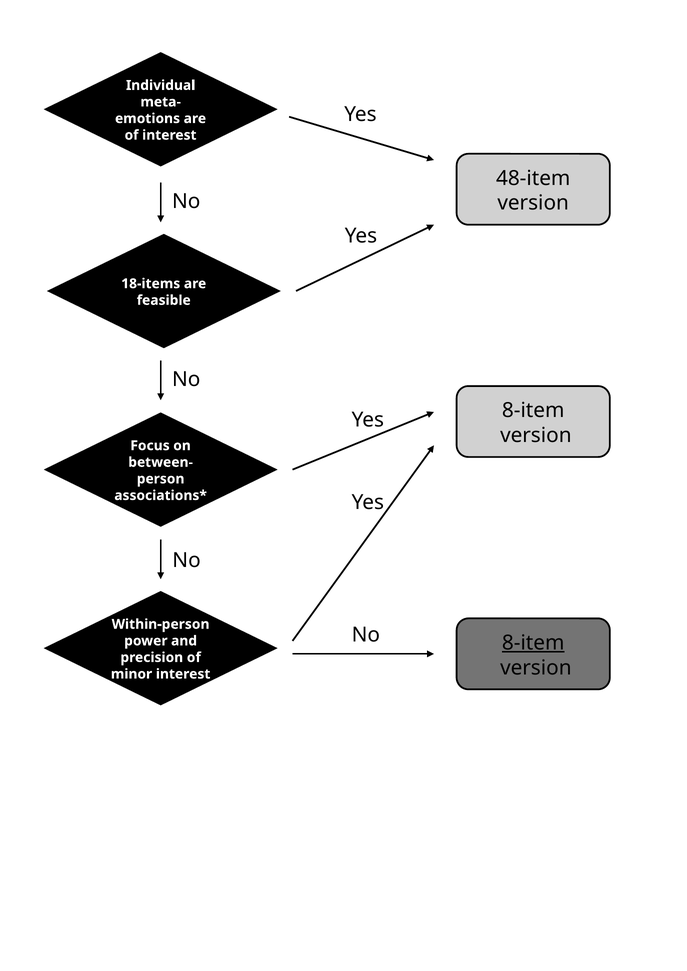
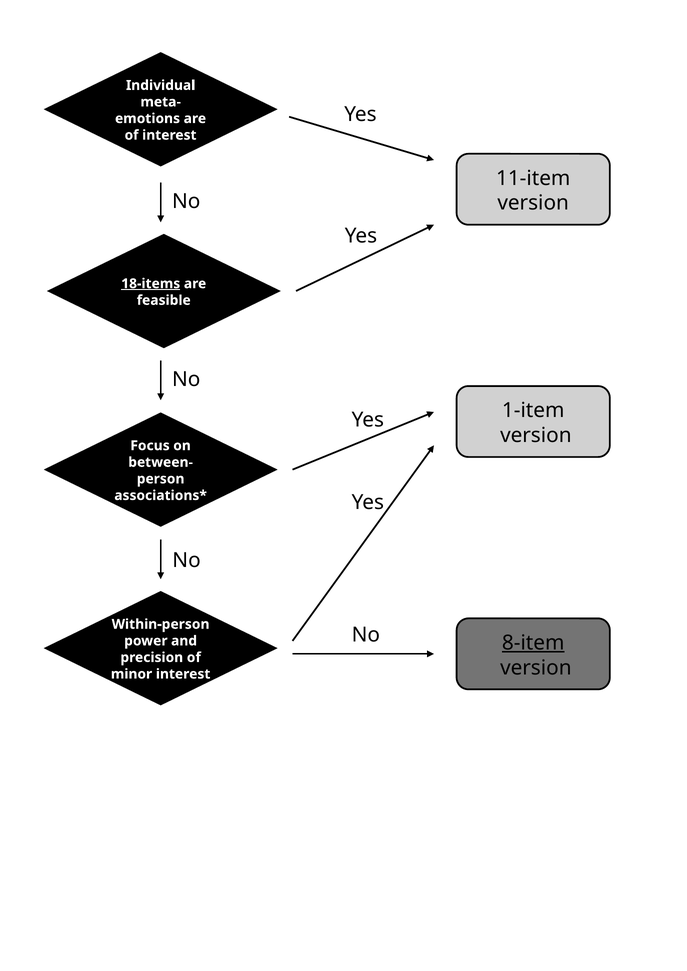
48-item: 48-item -> 11-item (533, 178)
18-items underline: none -> present (151, 284)
8-item: 8-item -> 1-item (533, 411)
